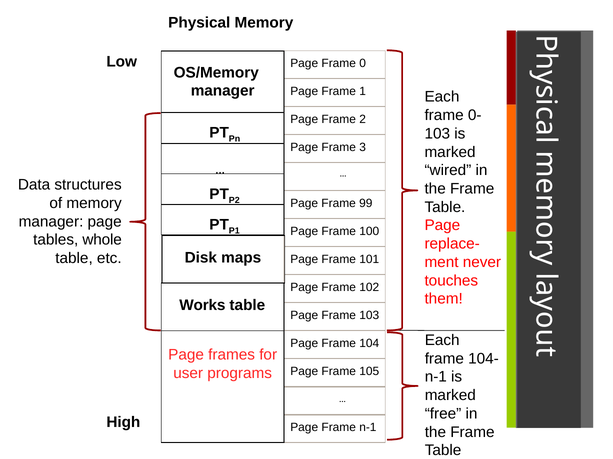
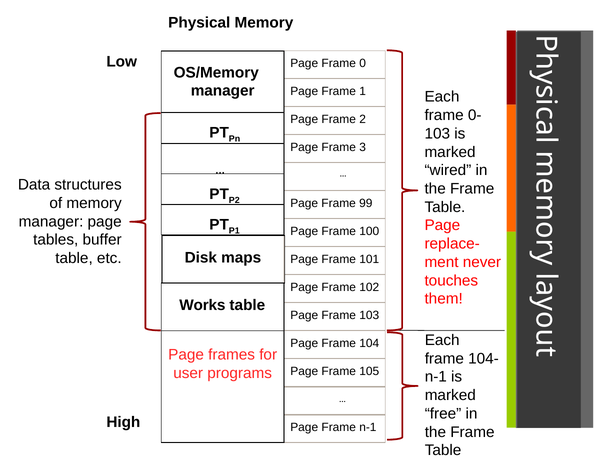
whole: whole -> buffer (102, 240)
